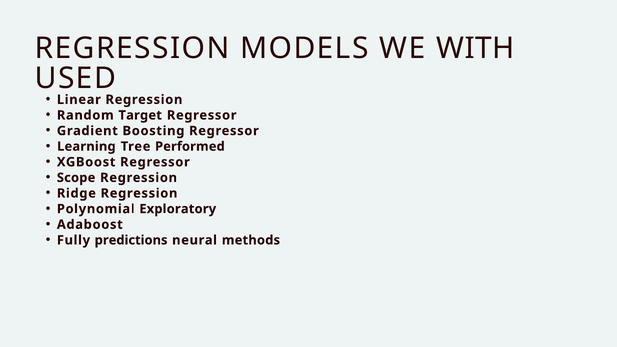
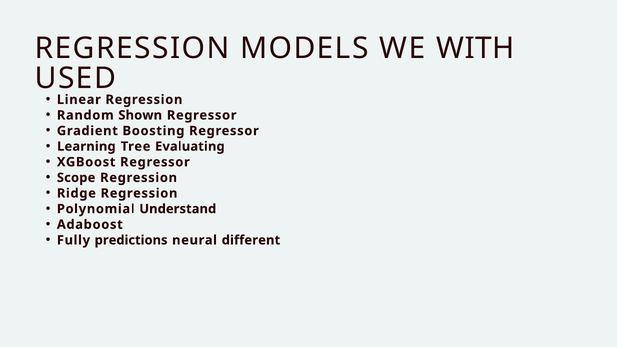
Target: Target -> Shown (140, 115)
Performed: Performed -> Evaluating (190, 146)
Exploratory: Exploratory -> Understand (178, 209)
methods: methods -> different (251, 240)
